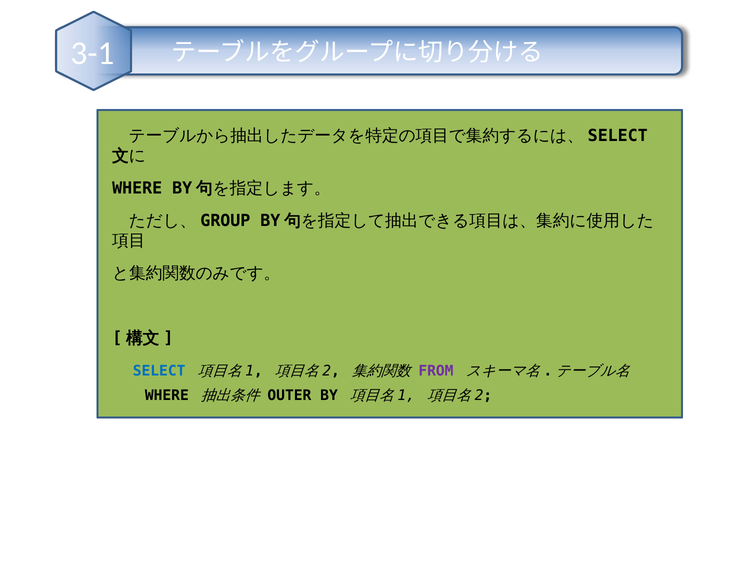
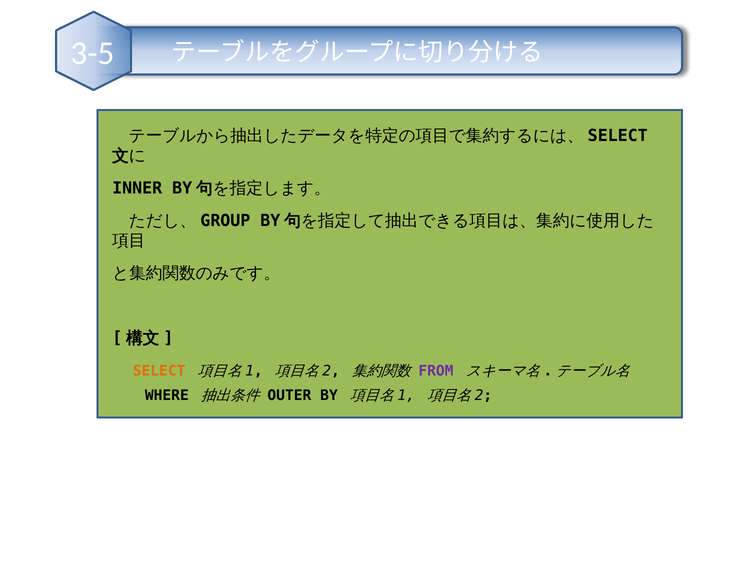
3-1: 3-1 -> 3-5 (92, 53)
WHERE: WHERE -> INNER (137, 188)
SELECT colour: blue -> orange (159, 371)
